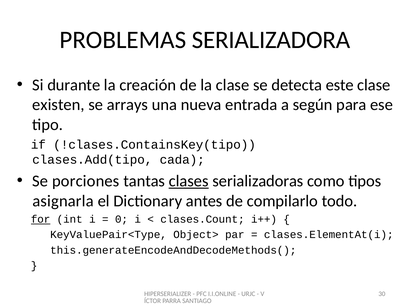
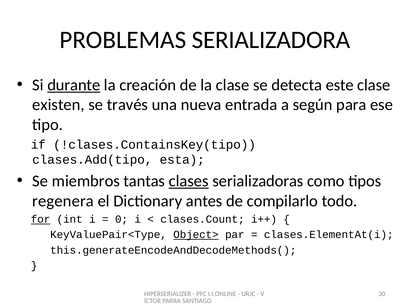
durante underline: none -> present (74, 85)
arrays: arrays -> través (127, 105)
cada: cada -> esta (182, 159)
porciones: porciones -> miembros (86, 181)
asignarla: asignarla -> regenera (63, 201)
Object> underline: none -> present (196, 234)
